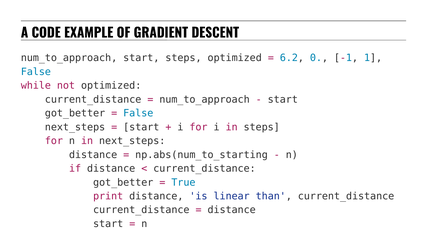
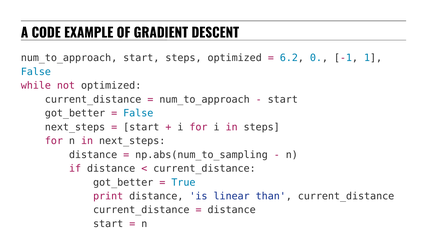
np.abs(num_to_starting: np.abs(num_to_starting -> np.abs(num_to_sampling (202, 155)
